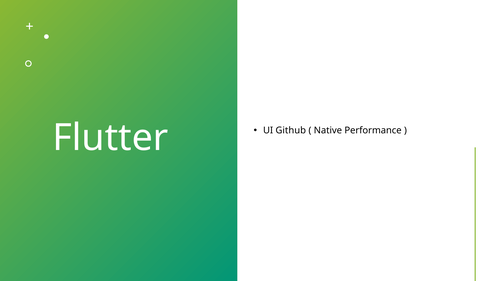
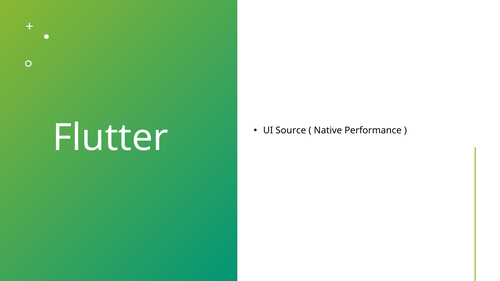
Github: Github -> Source (291, 130)
